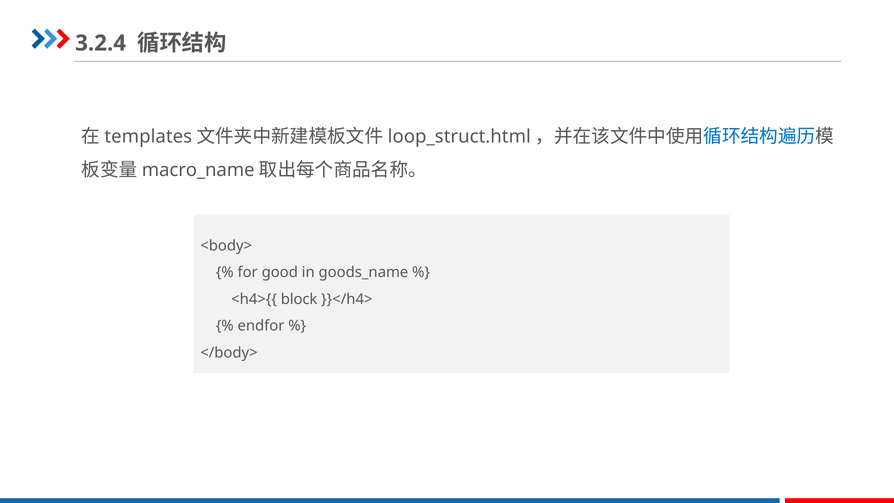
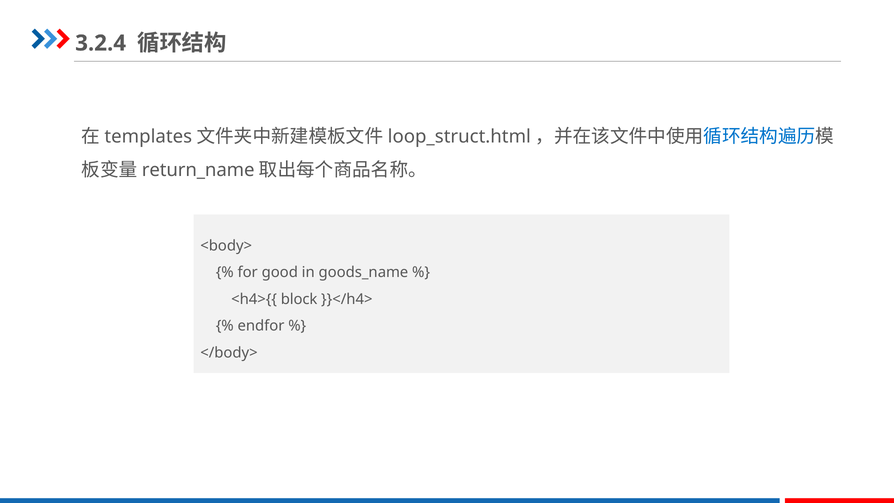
macro_name: macro_name -> return_name (198, 170)
